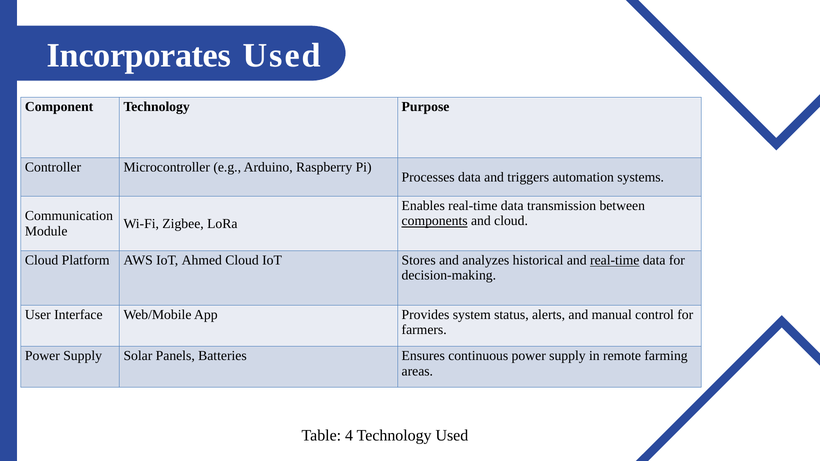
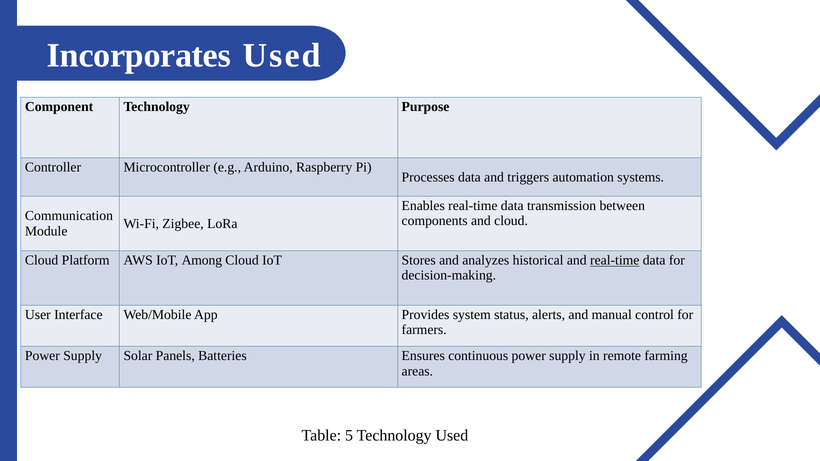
components underline: present -> none (435, 221)
Ahmed: Ahmed -> Among (202, 261)
4: 4 -> 5 (349, 436)
